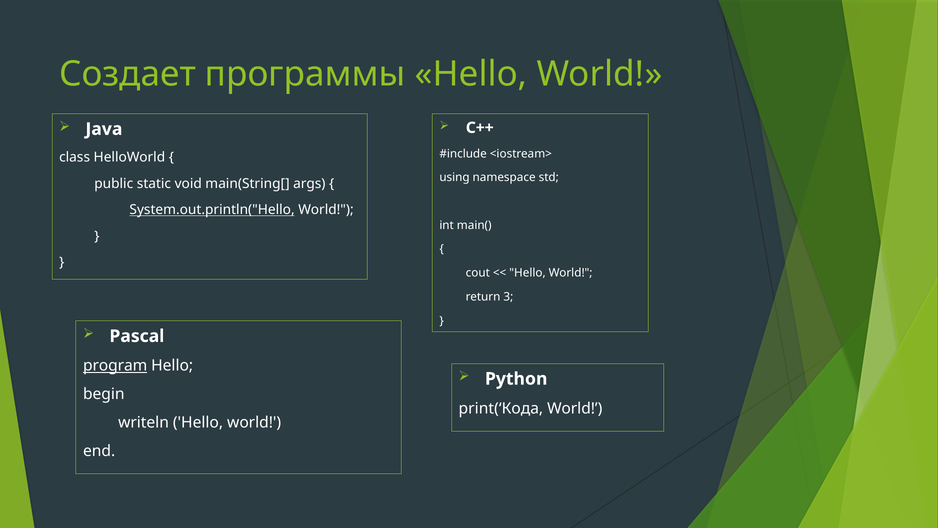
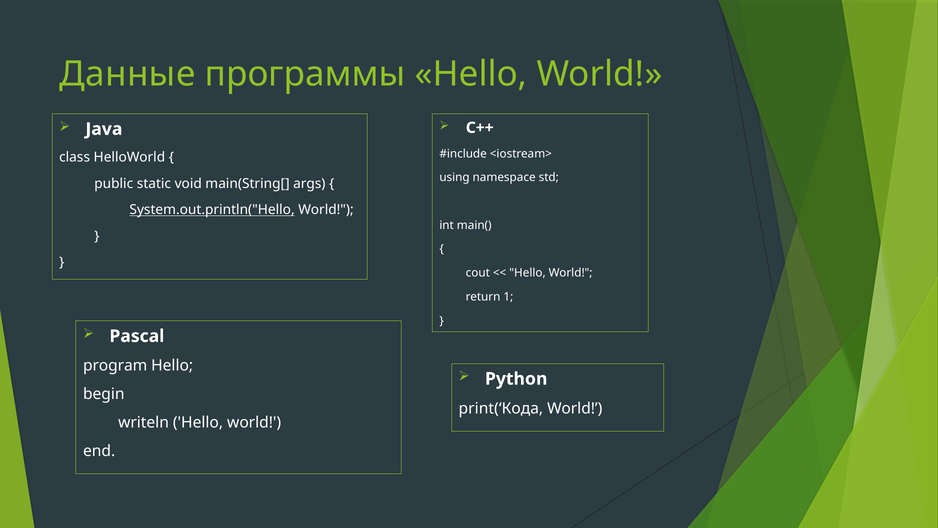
Создает: Создает -> Данные (127, 74)
3: 3 -> 1 (508, 297)
program underline: present -> none (115, 365)
